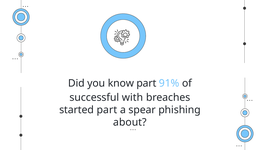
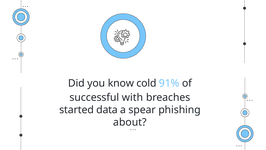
know part: part -> cold (146, 83)
started part: part -> data (107, 110)
